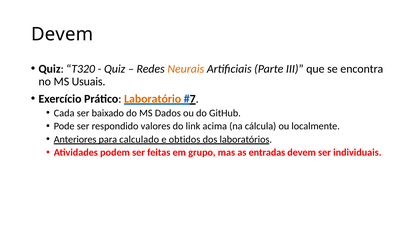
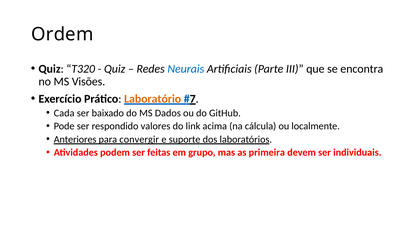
Devem: Devem -> Ordem (62, 34)
Neurais colour: orange -> blue (186, 69)
Usuais: Usuais -> Visões (89, 81)
calculado: calculado -> convergir (139, 139)
obtidos: obtidos -> suporte (185, 139)
entradas: entradas -> primeira (267, 152)
